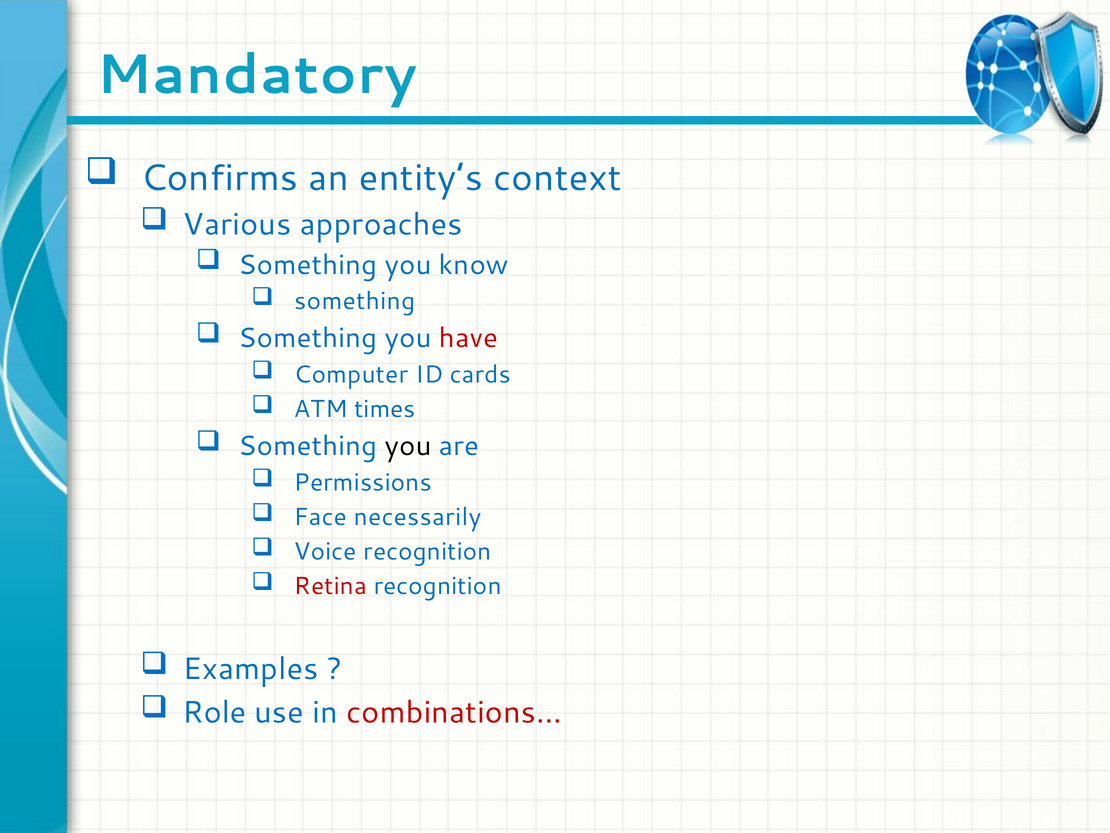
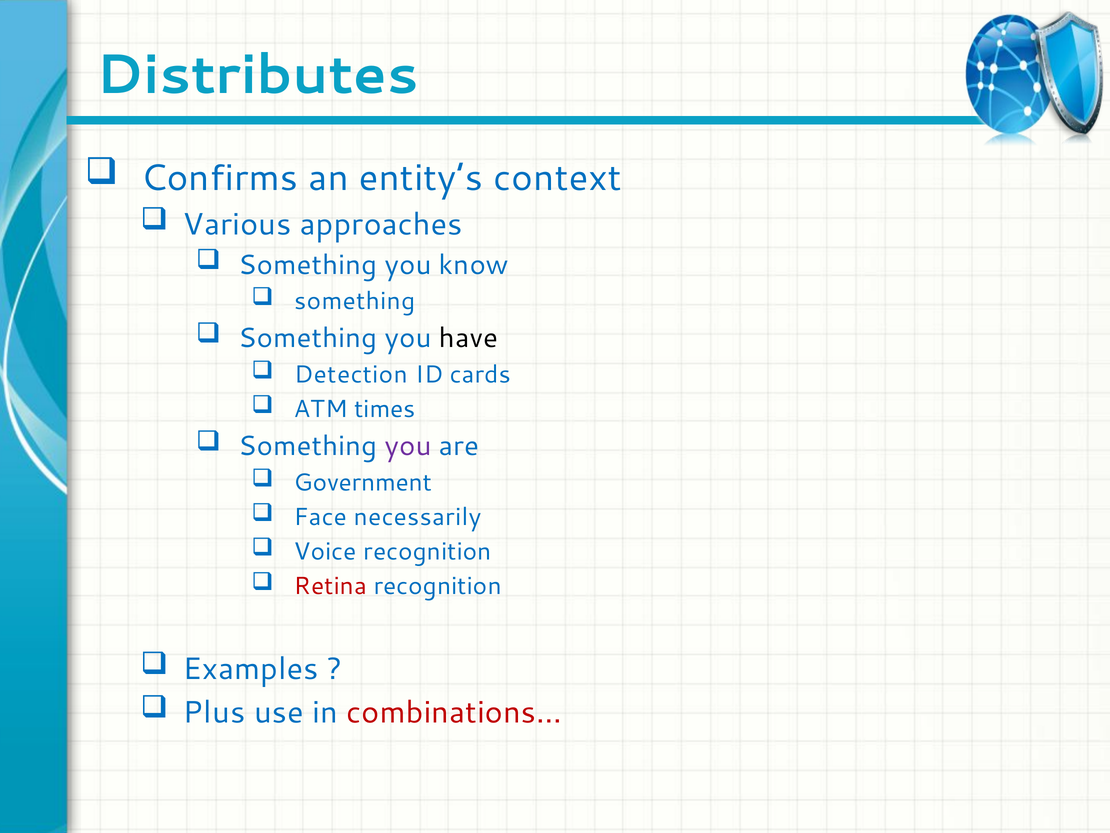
Mandatory: Mandatory -> Distributes (257, 75)
have colour: red -> black (468, 338)
Computer: Computer -> Detection (351, 374)
you colour: black -> purple (408, 446)
Permissions: Permissions -> Government (363, 482)
Role: Role -> Plus (214, 712)
